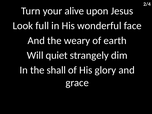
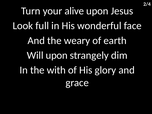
Will quiet: quiet -> upon (57, 55)
shall: shall -> with (56, 70)
